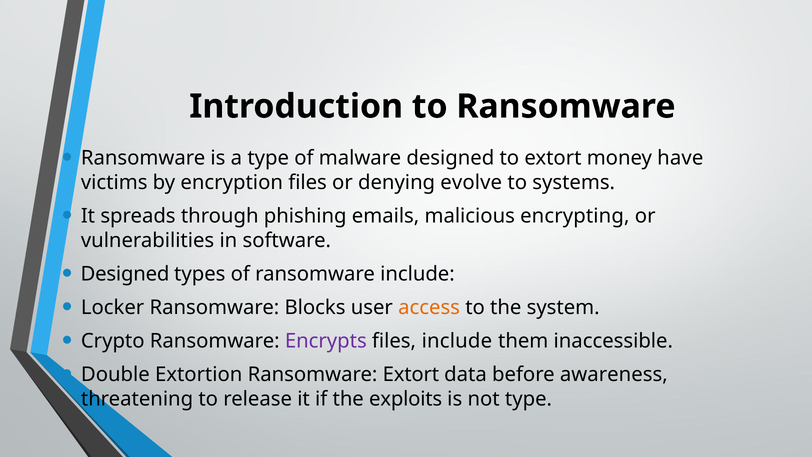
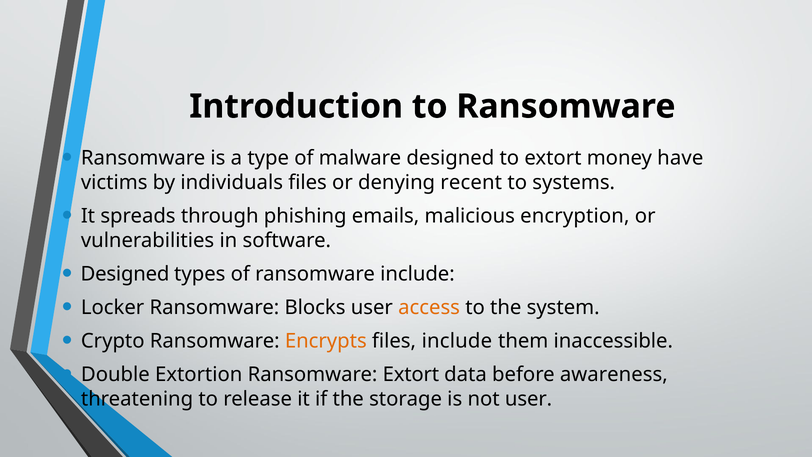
encryption: encryption -> individuals (232, 182)
evolve: evolve -> recent (471, 182)
encrypting: encrypting -> encryption (575, 216)
Encrypts colour: purple -> orange (326, 341)
exploits: exploits -> storage (406, 399)
not type: type -> user (529, 399)
